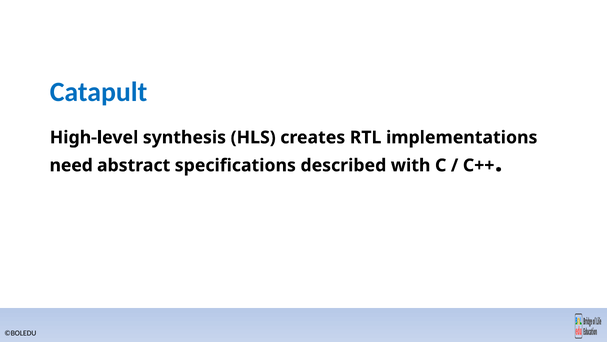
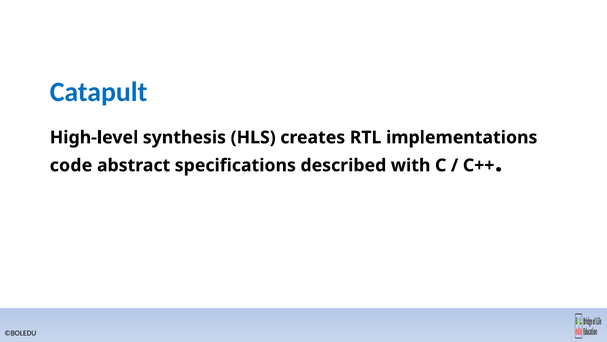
need: need -> code (71, 165)
